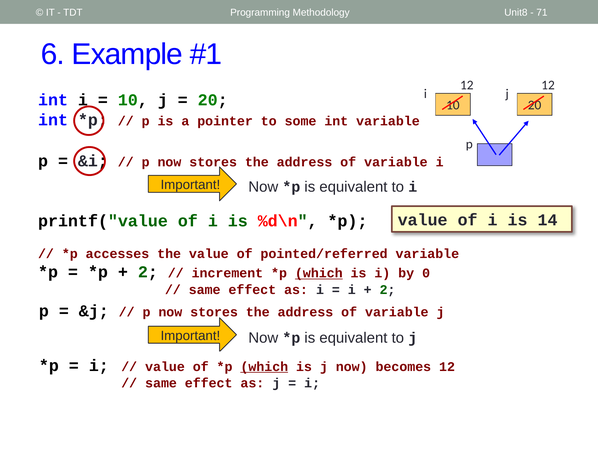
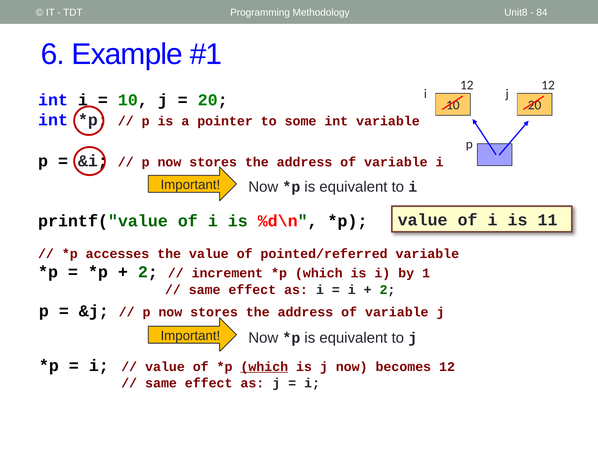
71: 71 -> 84 (542, 13)
14: 14 -> 11 (548, 220)
which underline: present -> none (319, 273)
0: 0 -> 1 (426, 273)
